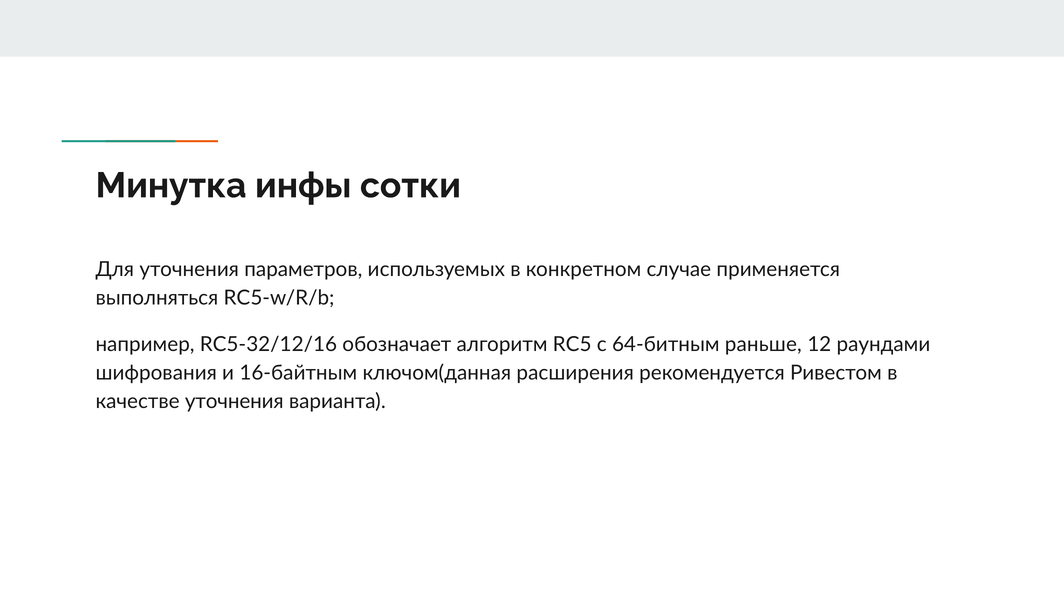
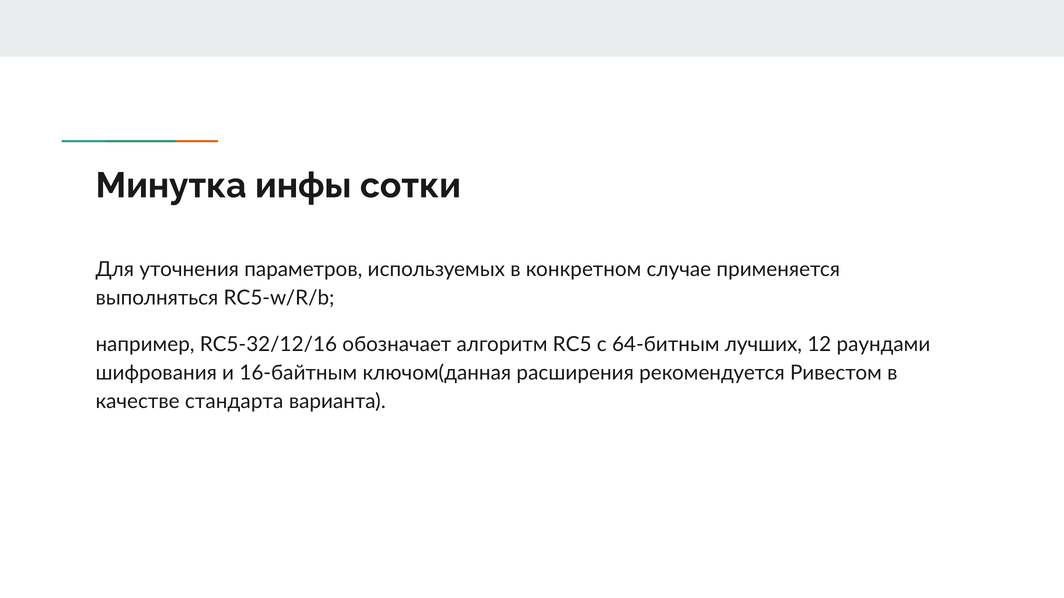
раньше: раньше -> лучших (763, 345)
качестве уточнения: уточнения -> стандарта (234, 402)
